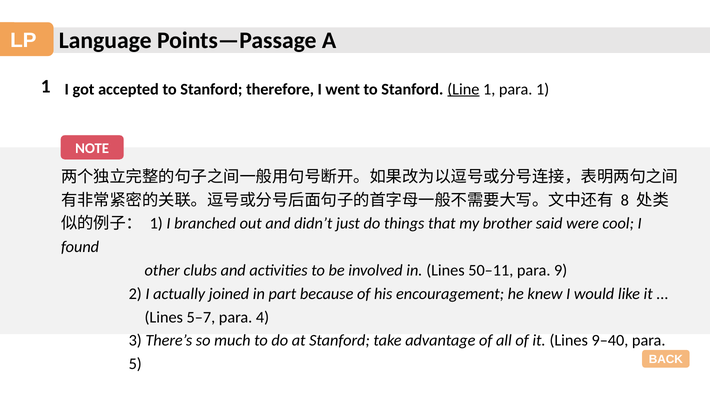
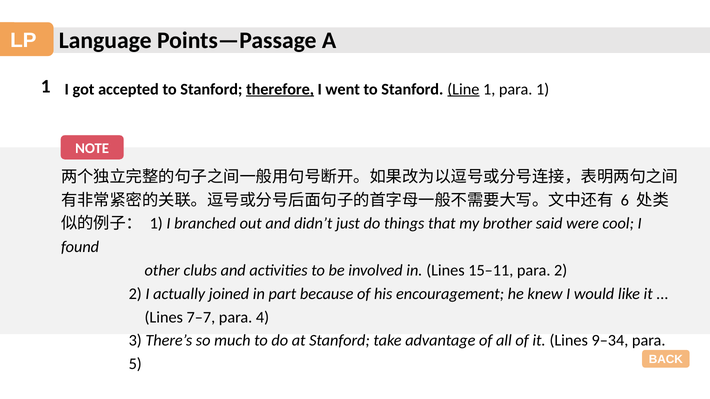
therefore underline: none -> present (280, 89)
8: 8 -> 6 (625, 200)
50–11: 50–11 -> 15–11 (491, 271)
para 9: 9 -> 2 (561, 271)
5–7: 5–7 -> 7–7 (201, 317)
9–40: 9–40 -> 9–34 (610, 341)
